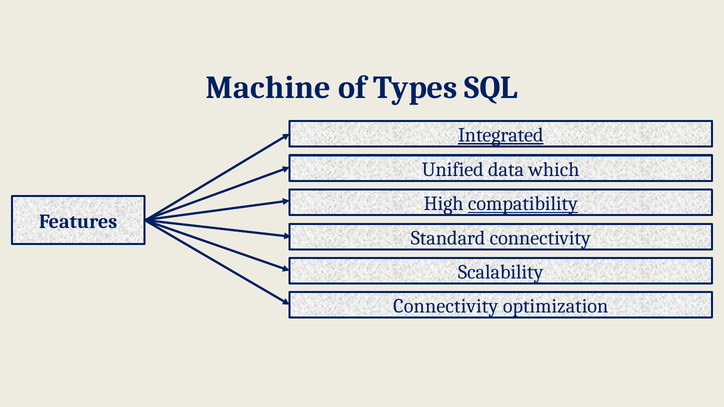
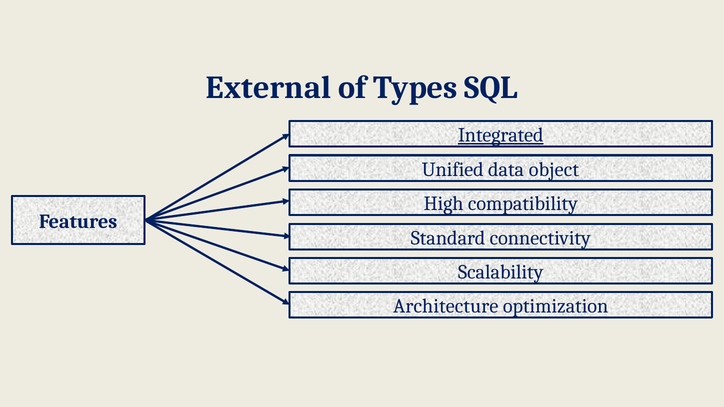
Machine: Machine -> External (269, 88)
which: which -> object (554, 170)
compatibility underline: present -> none (523, 204)
Connectivity: Connectivity -> Architecture (446, 306)
